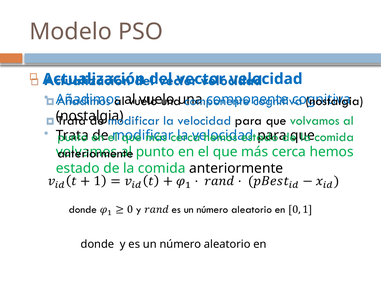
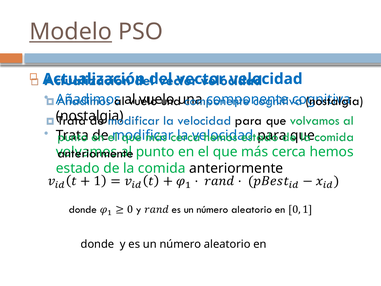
Modelo underline: none -> present (71, 32)
